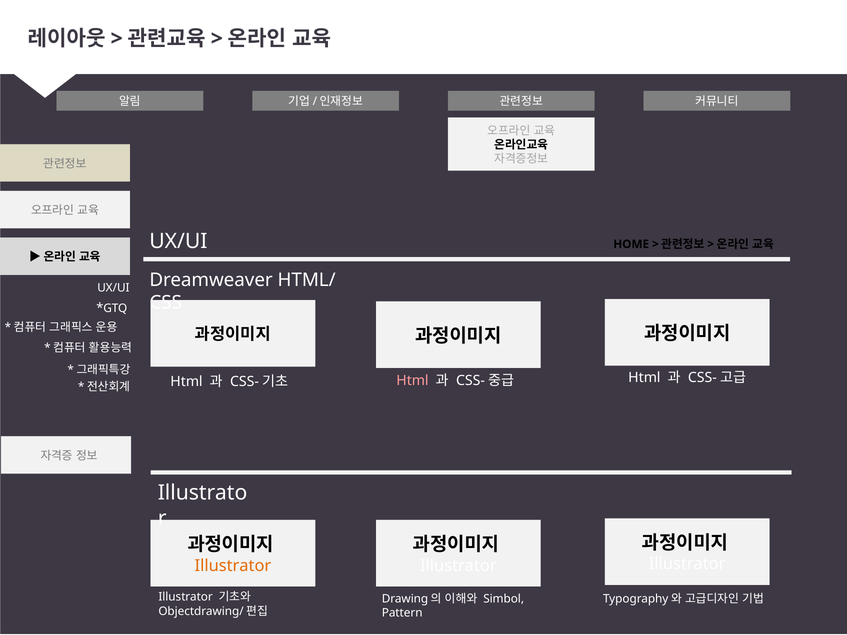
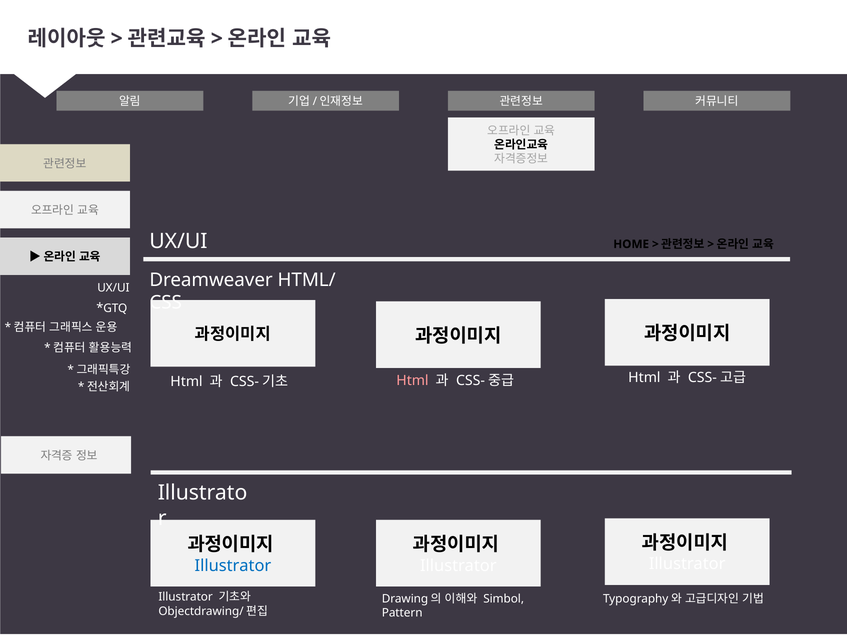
Illustrator colour: orange -> blue (233, 566)
